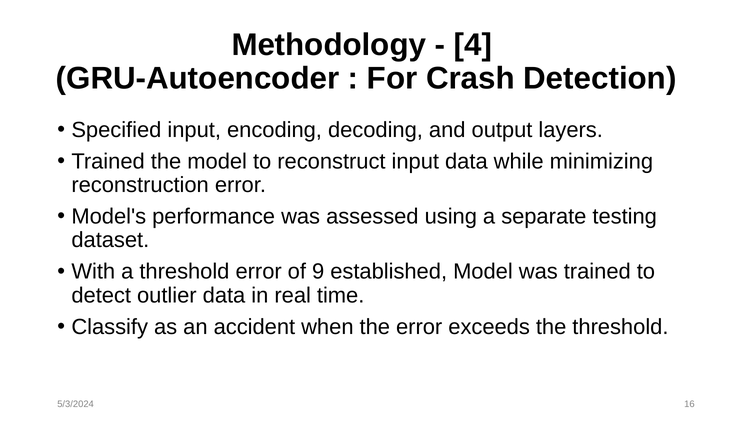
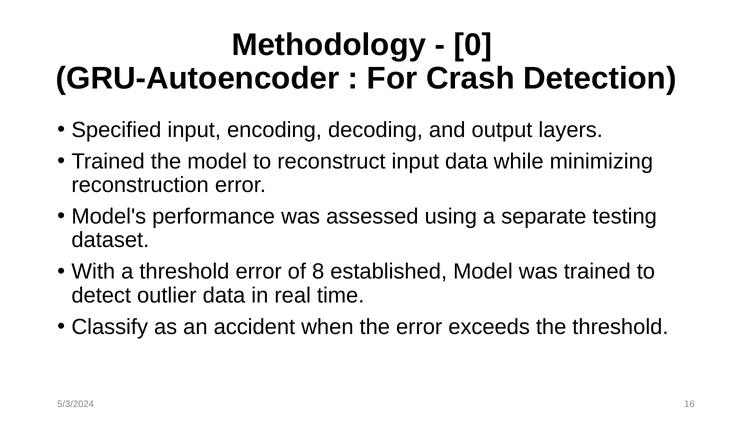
4: 4 -> 0 (473, 45)
9: 9 -> 8 (318, 272)
